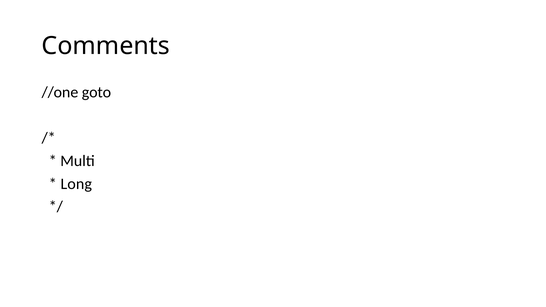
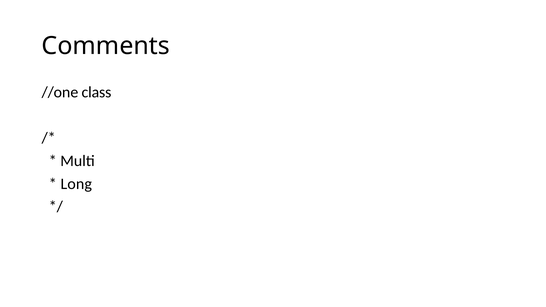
goto: goto -> class (96, 92)
